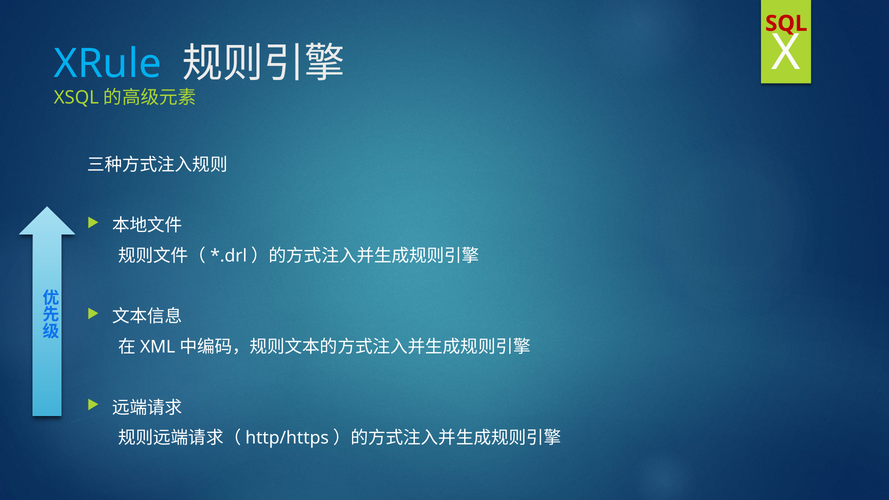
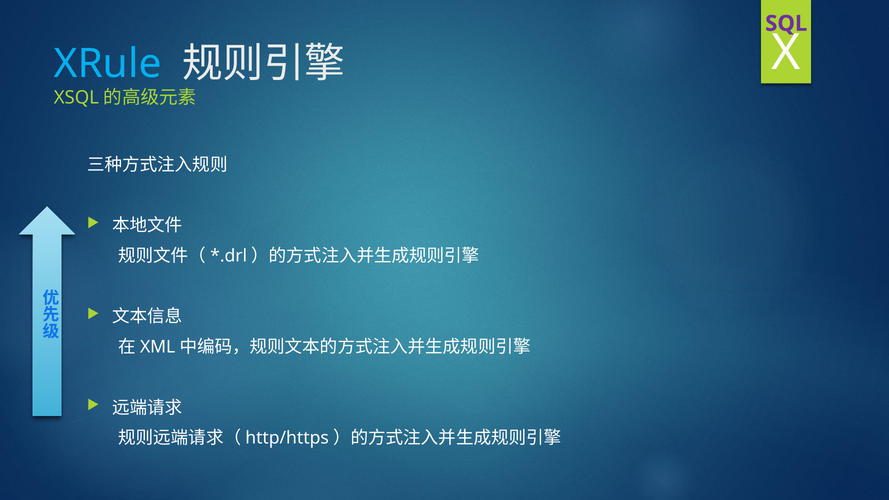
SQL colour: red -> purple (786, 24)
